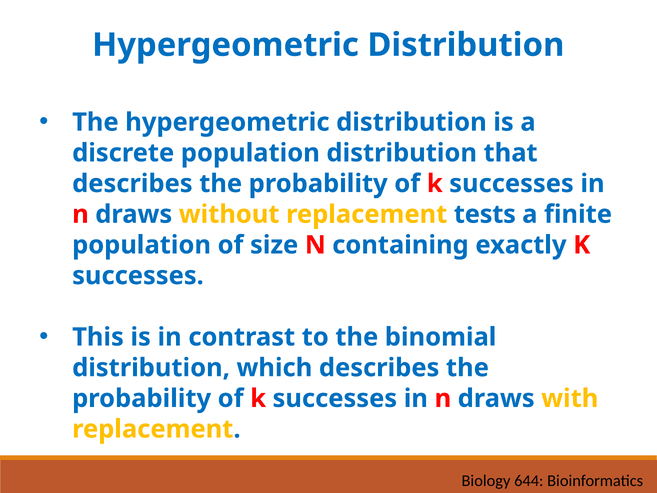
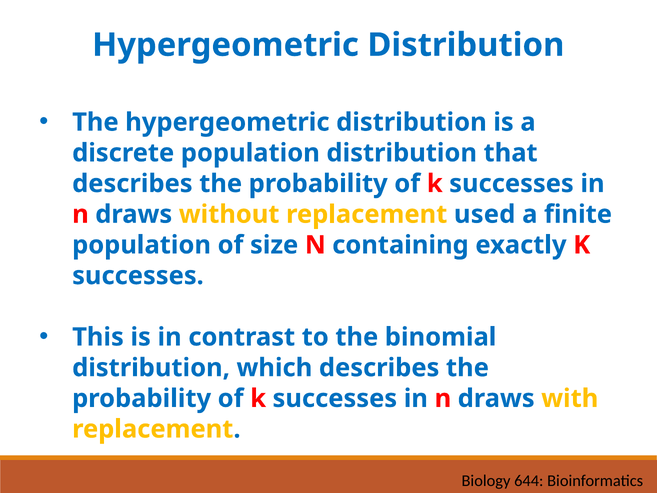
tests: tests -> used (485, 214)
